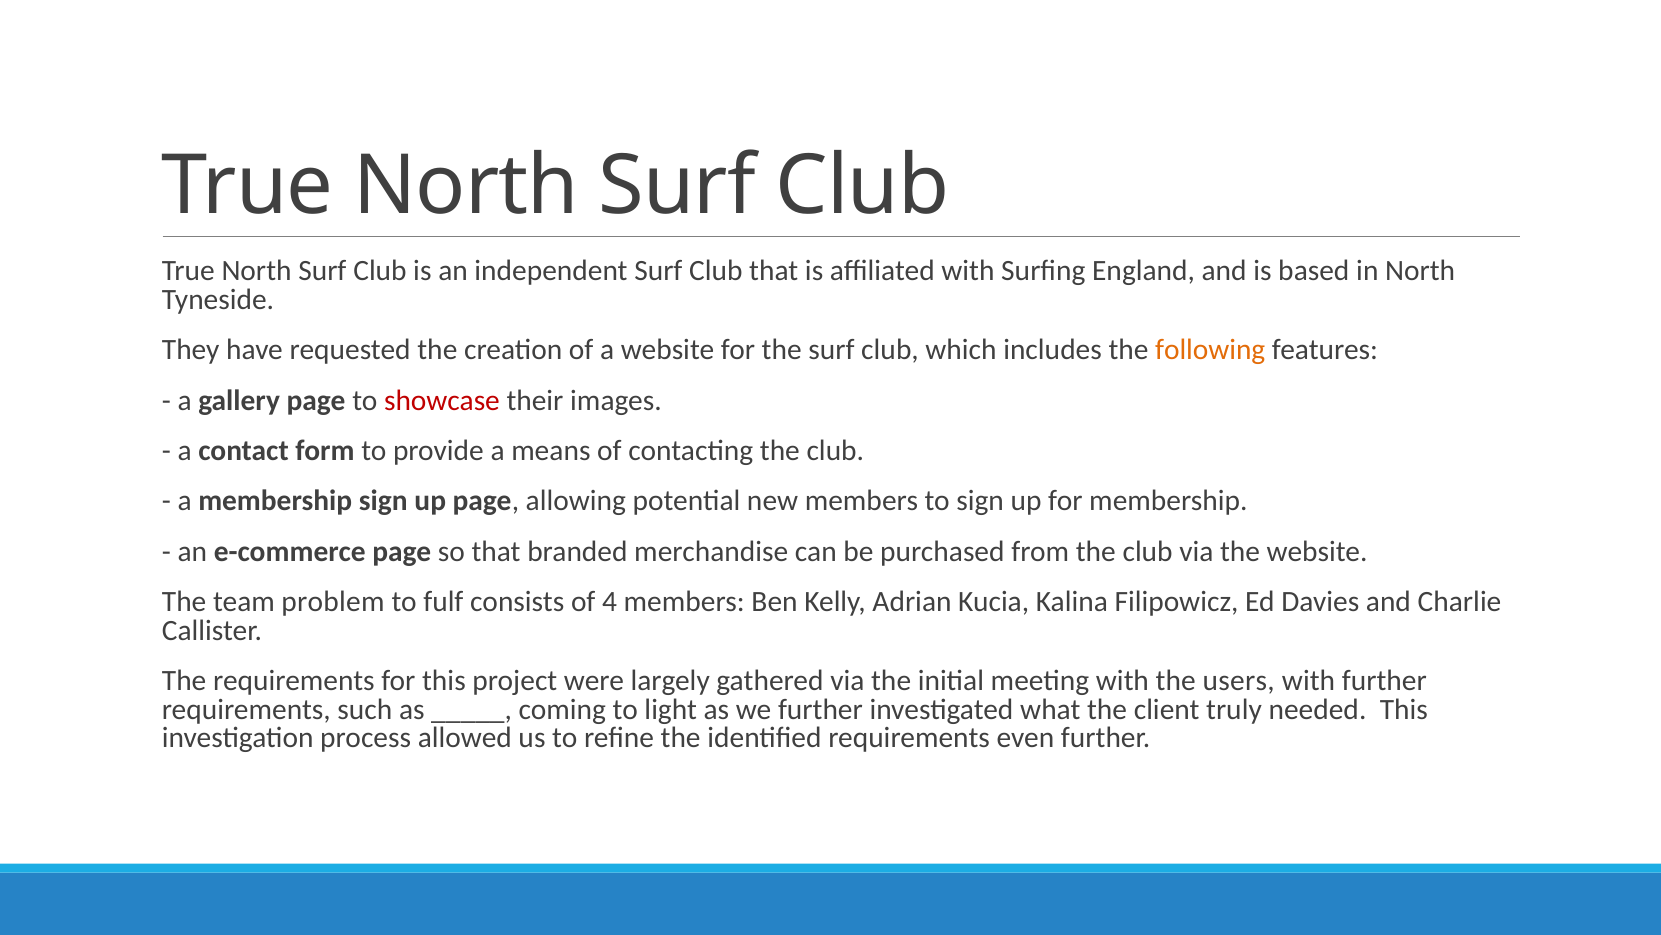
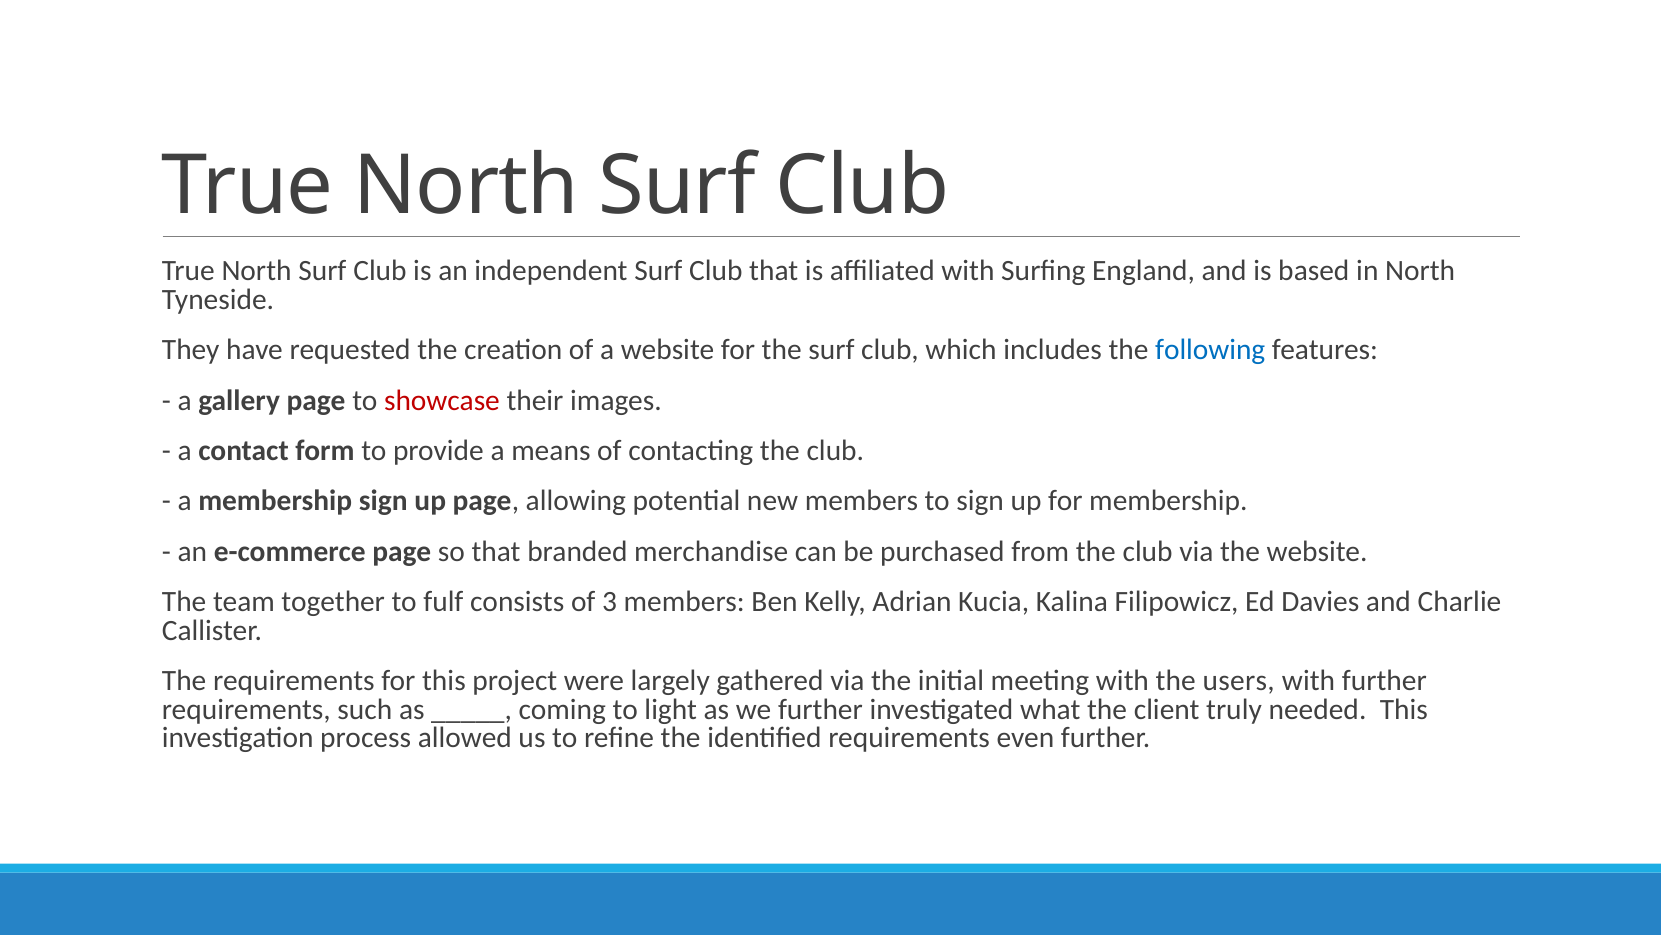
following colour: orange -> blue (1210, 350)
problem: problem -> together (333, 601)
4: 4 -> 3 (610, 601)
